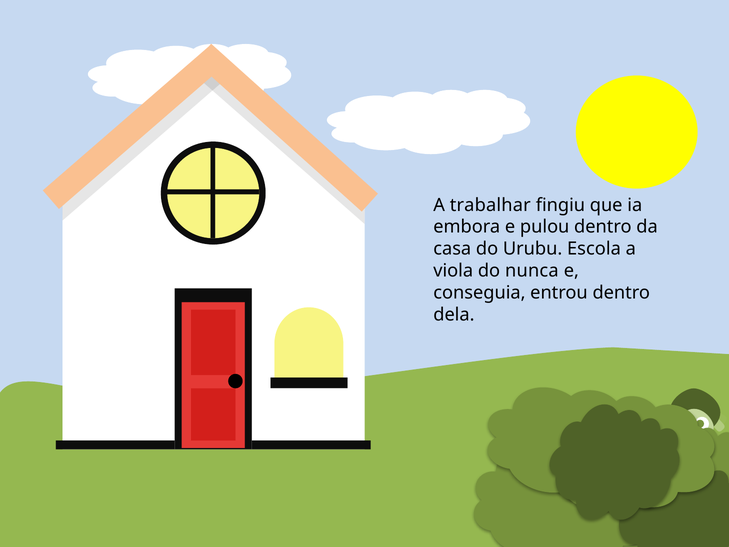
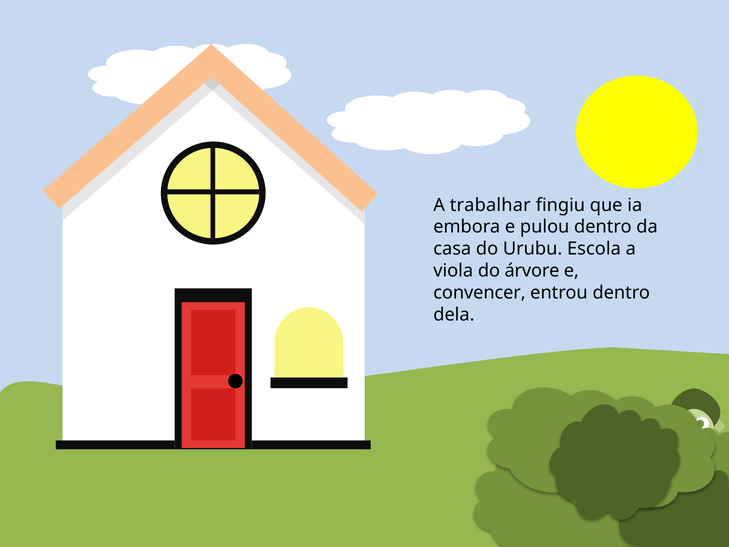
nunca: nunca -> árvore (532, 271)
conseguia: conseguia -> convencer (479, 292)
